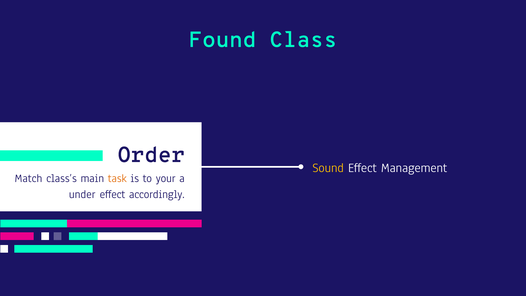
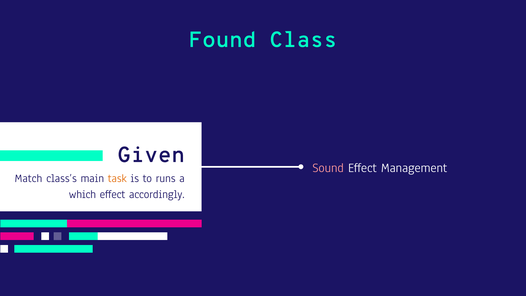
Order: Order -> Given (151, 155)
Sound colour: yellow -> pink (328, 168)
your: your -> runs (166, 178)
under: under -> which (82, 194)
